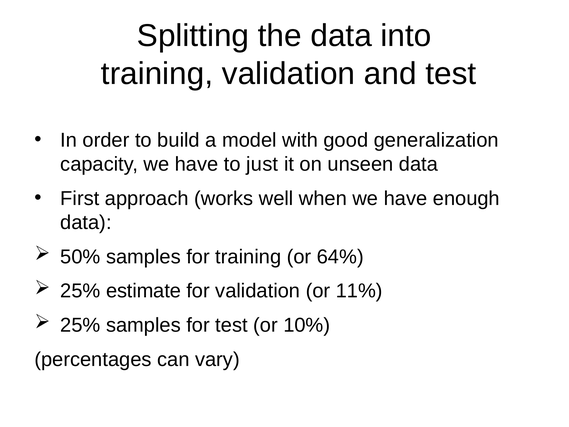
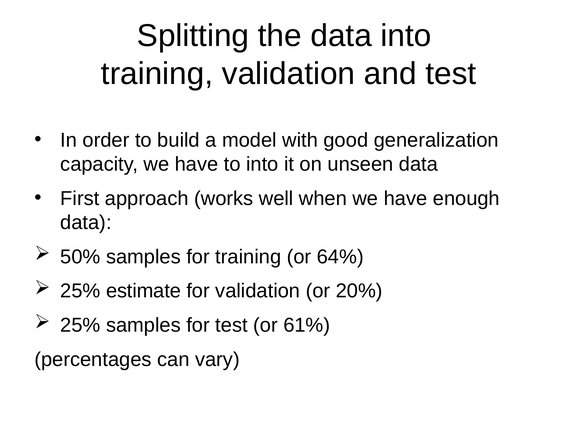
to just: just -> into (262, 164)
11%: 11% -> 20% (359, 291)
10%: 10% -> 61% (307, 325)
